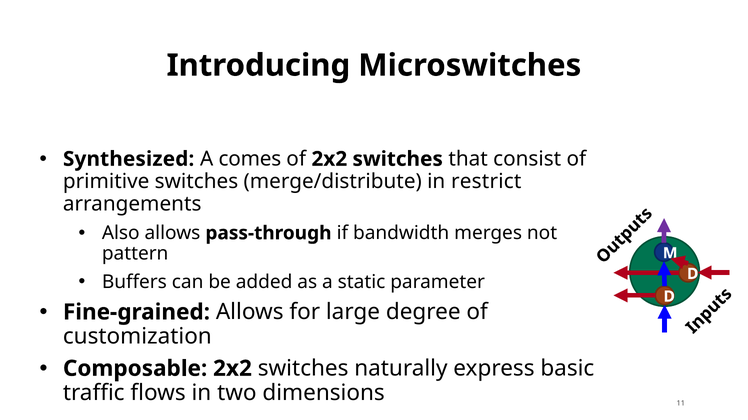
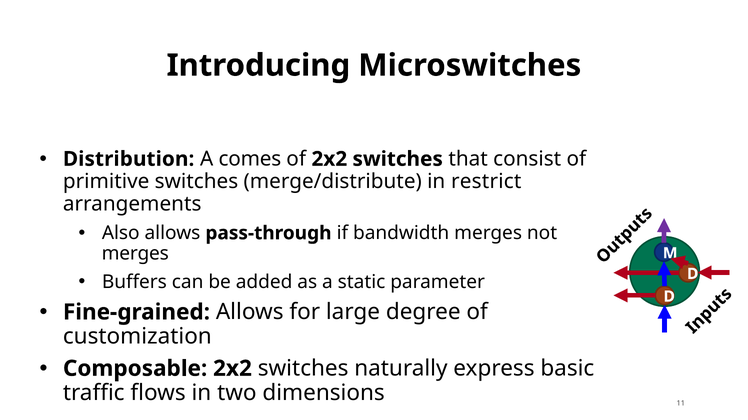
Synthesized: Synthesized -> Distribution (129, 159)
pattern: pattern -> merges (135, 254)
